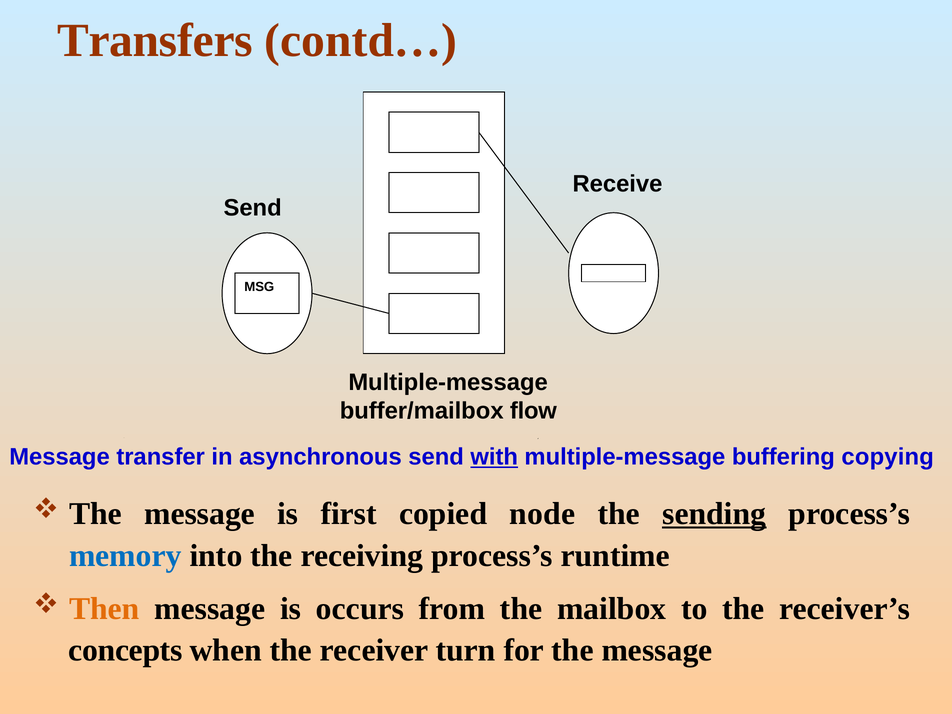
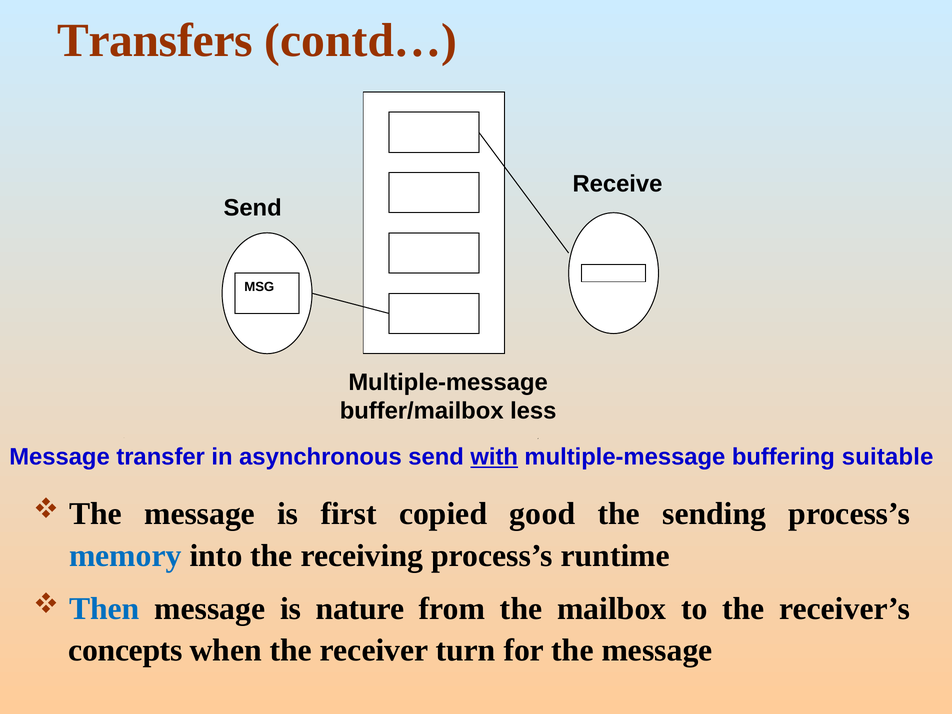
flow: flow -> less (533, 411)
copying: copying -> suitable (888, 457)
node: node -> good (542, 514)
sending underline: present -> none (714, 514)
Then colour: orange -> blue (104, 609)
occurs: occurs -> nature (360, 609)
